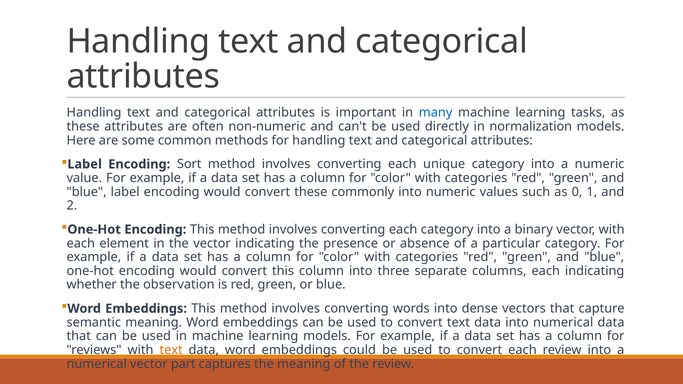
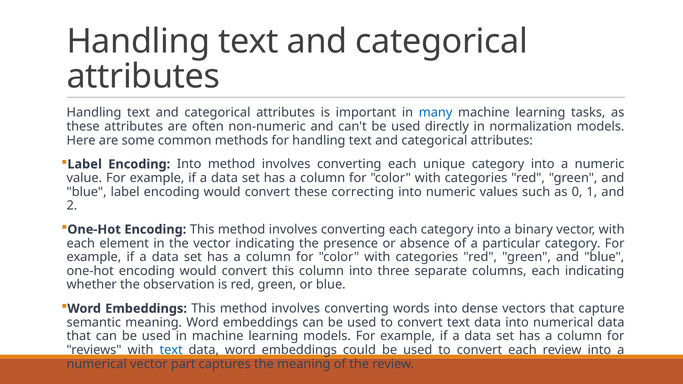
Encoding Sort: Sort -> Into (189, 164)
commonly: commonly -> correcting (363, 192)
text colour: orange -> blue (171, 350)
